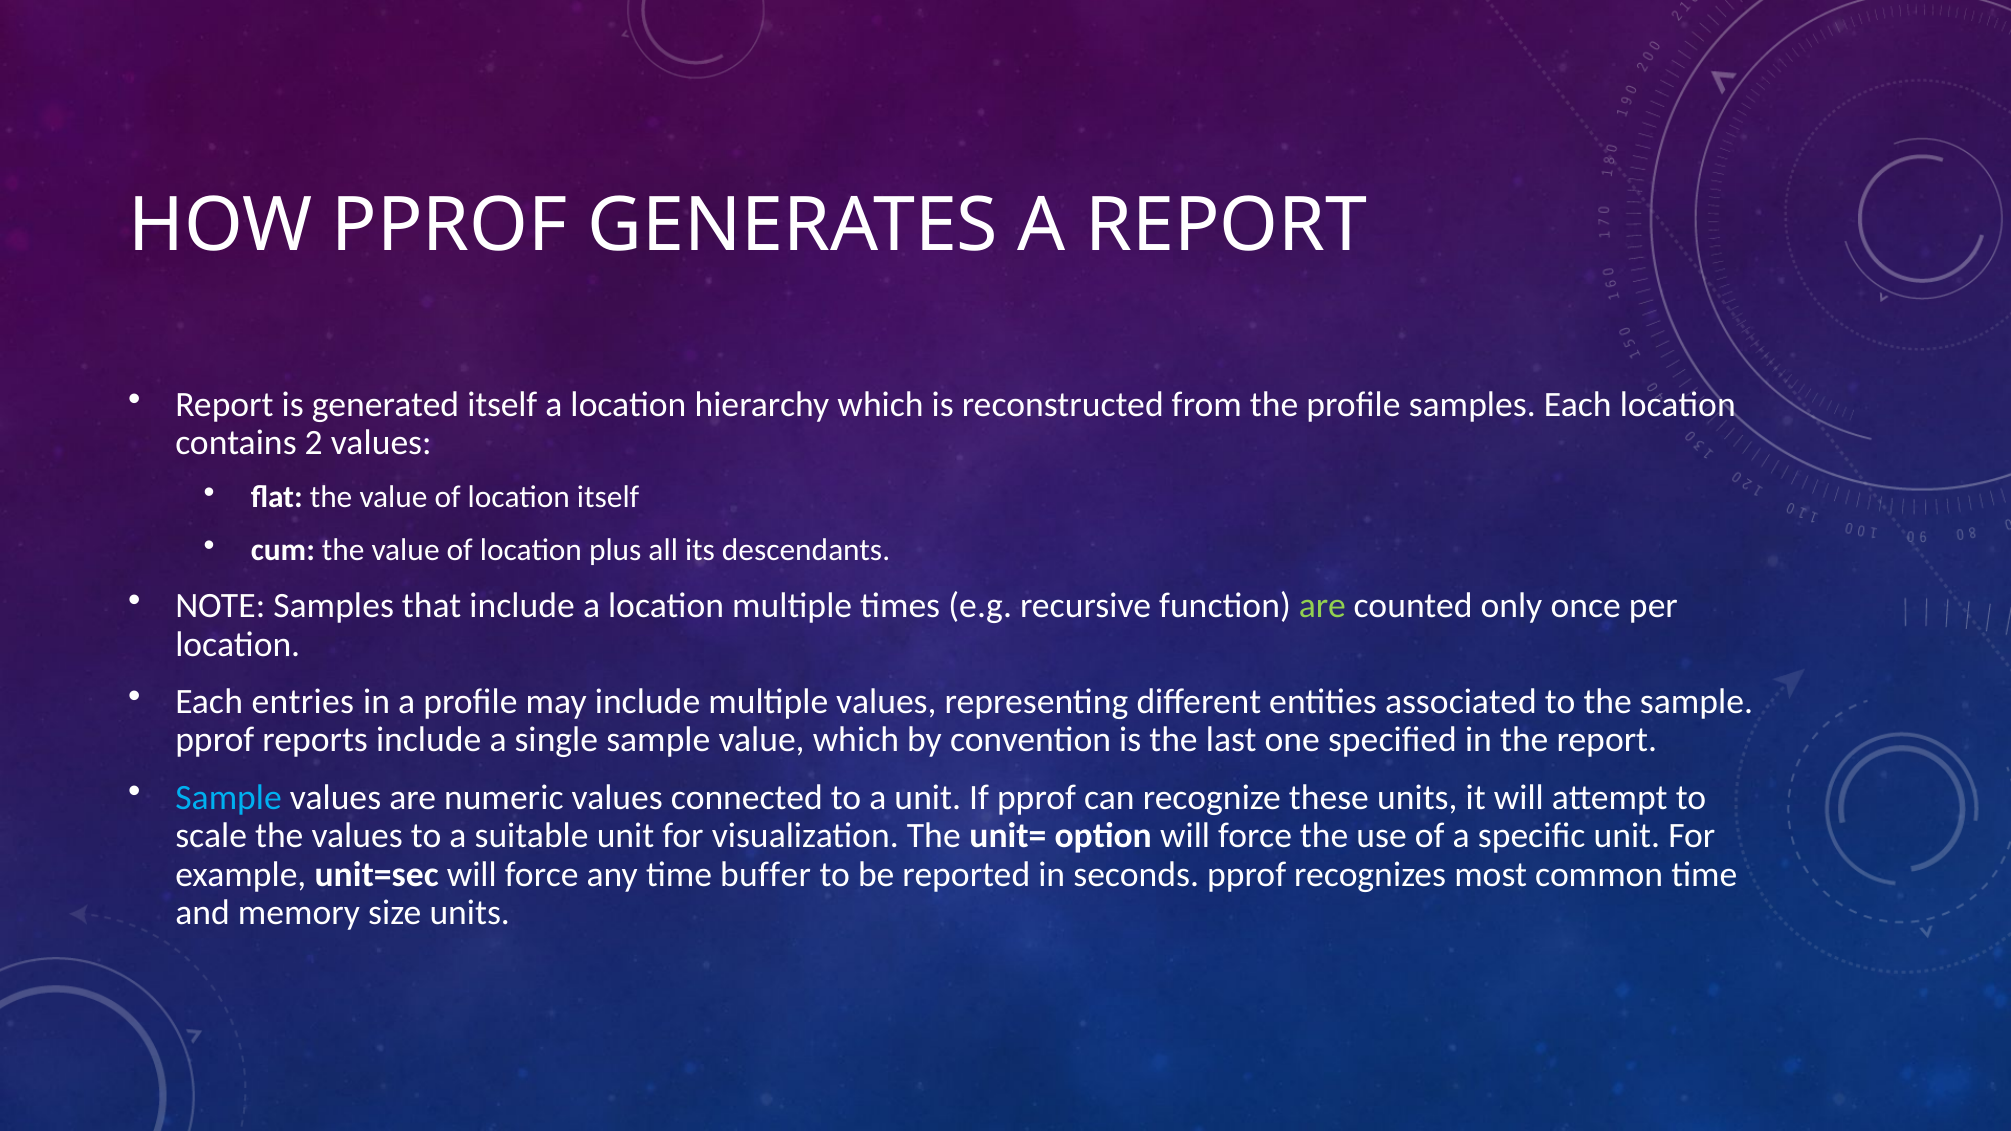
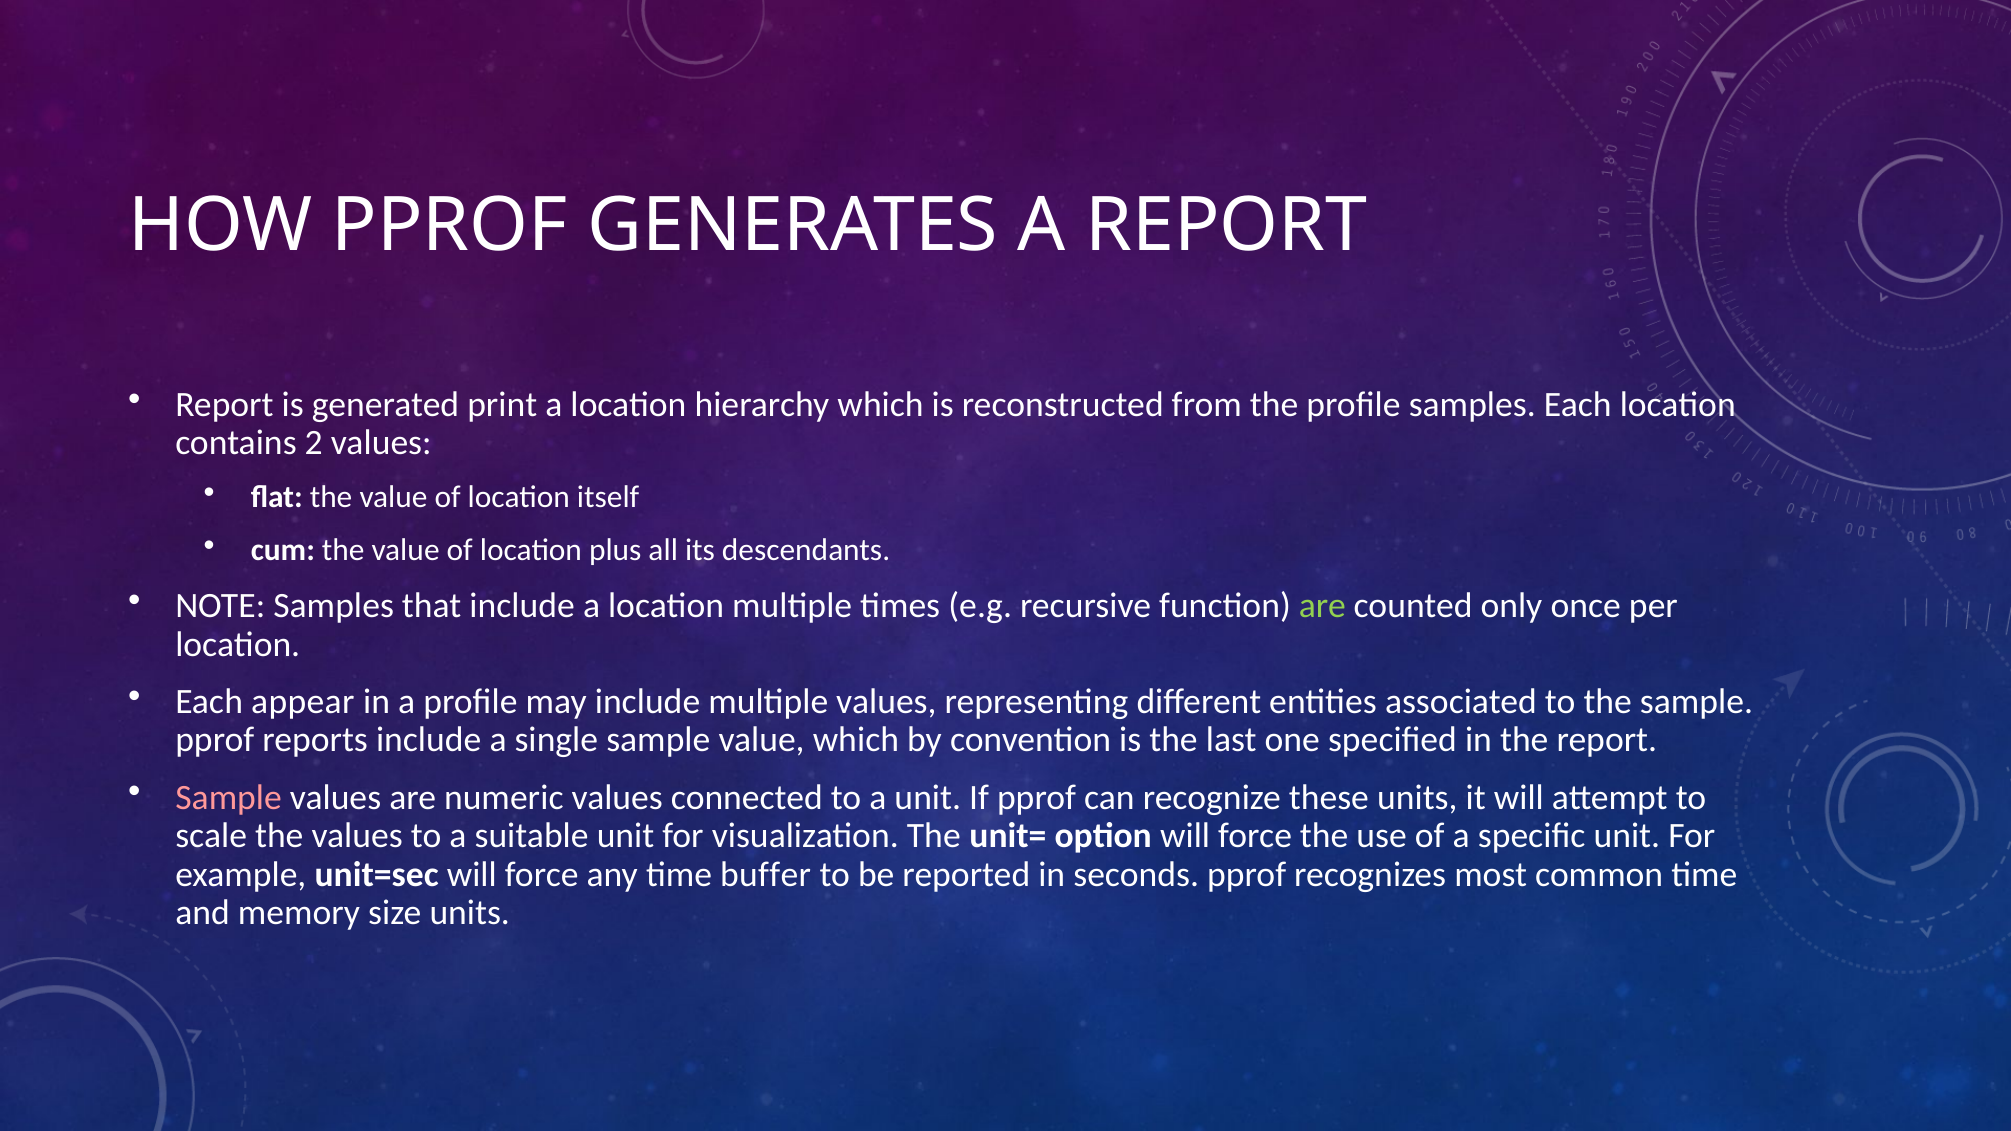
generated itself: itself -> print (502, 405)
entries: entries -> appear (303, 702)
Sample colour: light blue -> pink (229, 798)
